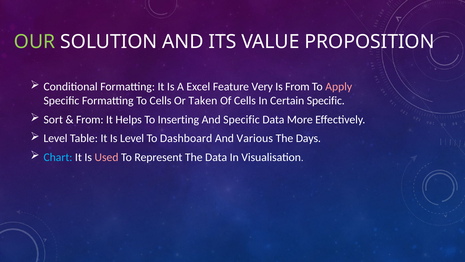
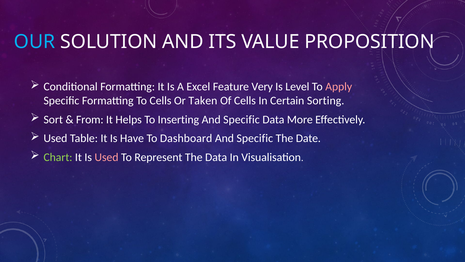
OUR colour: light green -> light blue (35, 42)
Is From: From -> Level (297, 87)
Certain Specific: Specific -> Sorting (326, 101)
Level: Level -> Used (55, 138)
Is Level: Level -> Have (132, 138)
Various: Various -> Specific (255, 138)
Days: Days -> Date (308, 138)
Chart colour: light blue -> light green (58, 157)
